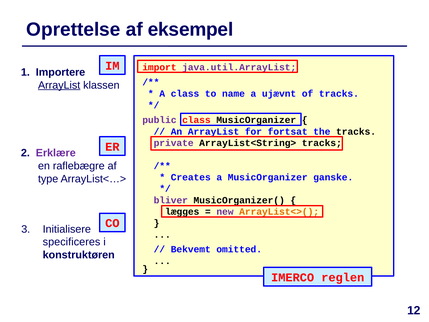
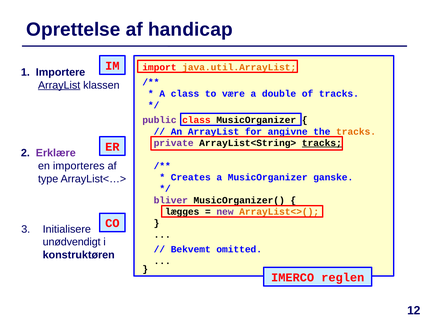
eksempel: eksempel -> handicap (190, 30)
java.util.ArrayList colour: purple -> orange (239, 67)
name: name -> være (233, 94)
ujævnt: ujævnt -> double (279, 94)
fortsat: fortsat -> angivne (288, 131)
tracks colour: black -> orange (356, 131)
tracks underline: none -> present (322, 143)
raflebægre: raflebægre -> importeres (79, 166)
specificeres: specificeres -> unødvendigt (72, 242)
